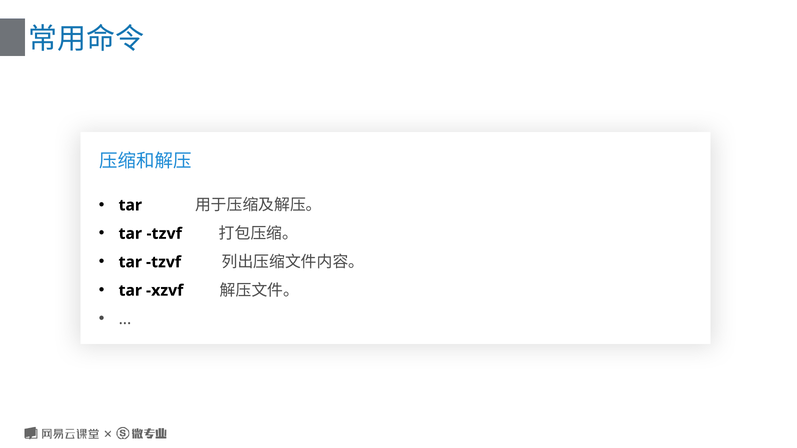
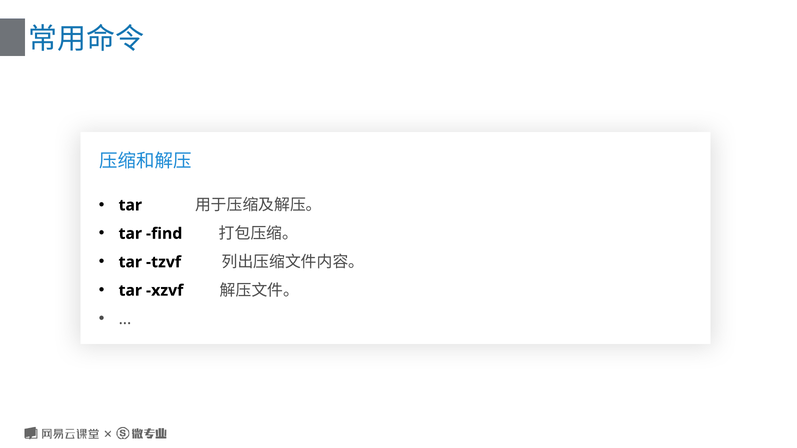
tzvf: tzvf -> find (164, 234)
